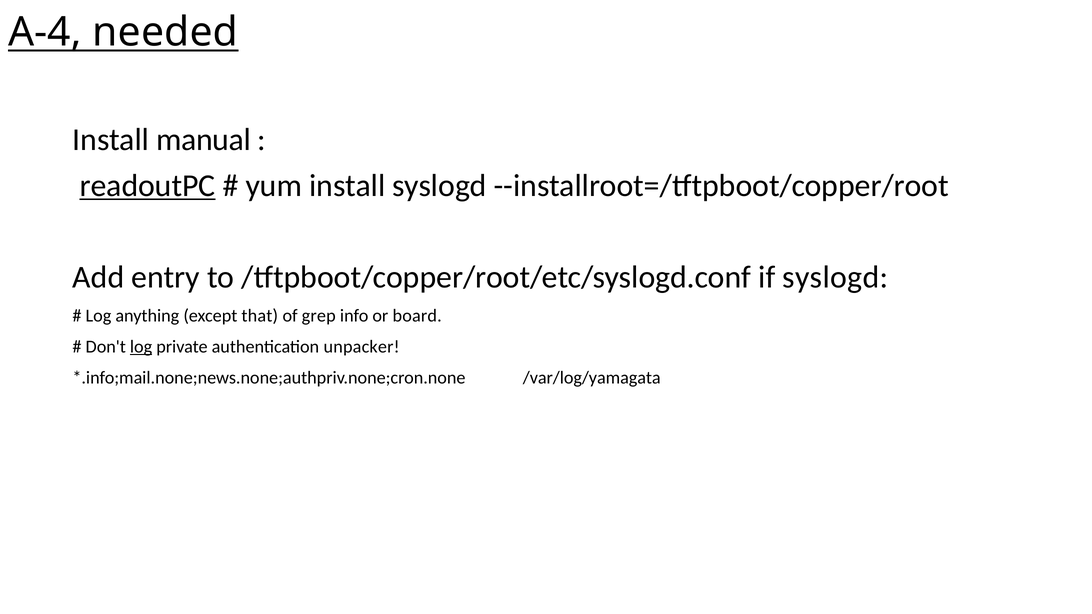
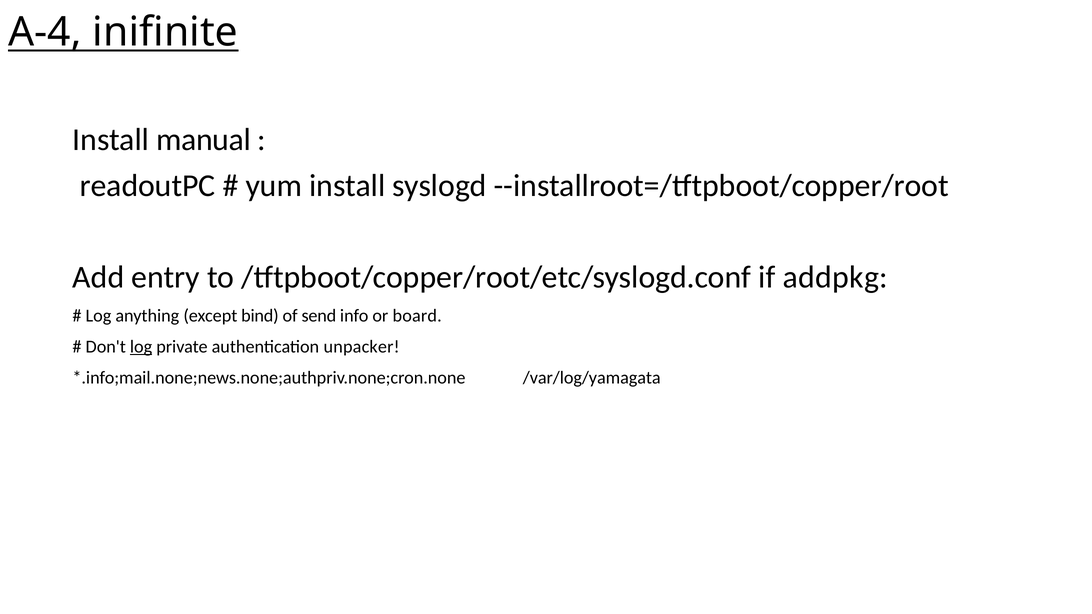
needed: needed -> inifinite (165, 32)
readoutPC underline: present -> none (148, 186)
if syslogd: syslogd -> addpkg (835, 277)
that: that -> bind (260, 316)
grep: grep -> send (319, 316)
